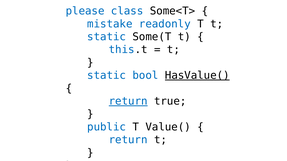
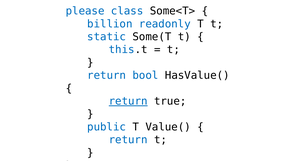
mistake: mistake -> billion (110, 24)
static: static -> return (107, 76)
HasValue( underline: present -> none (197, 76)
